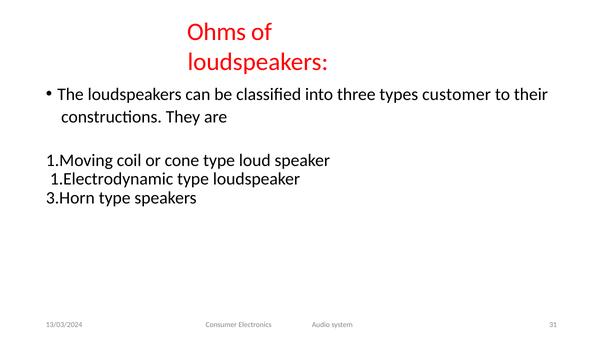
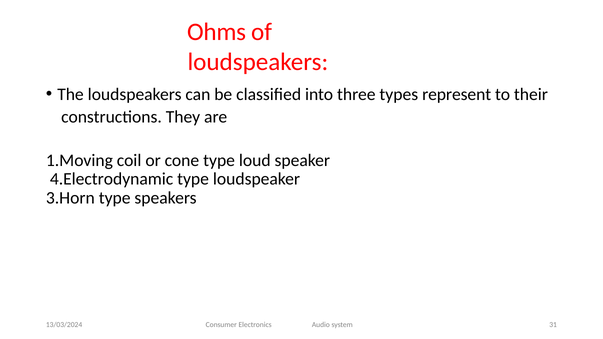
customer: customer -> represent (457, 94)
1.Electrodynamic: 1.Electrodynamic -> 4.Electrodynamic (112, 179)
